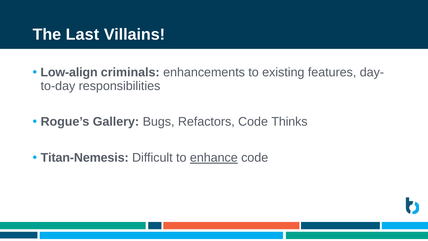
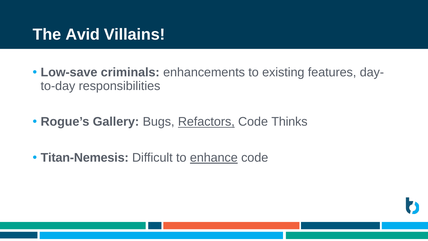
Last: Last -> Avid (83, 34)
Low-align: Low-align -> Low-save (69, 72)
Refactors underline: none -> present (206, 122)
